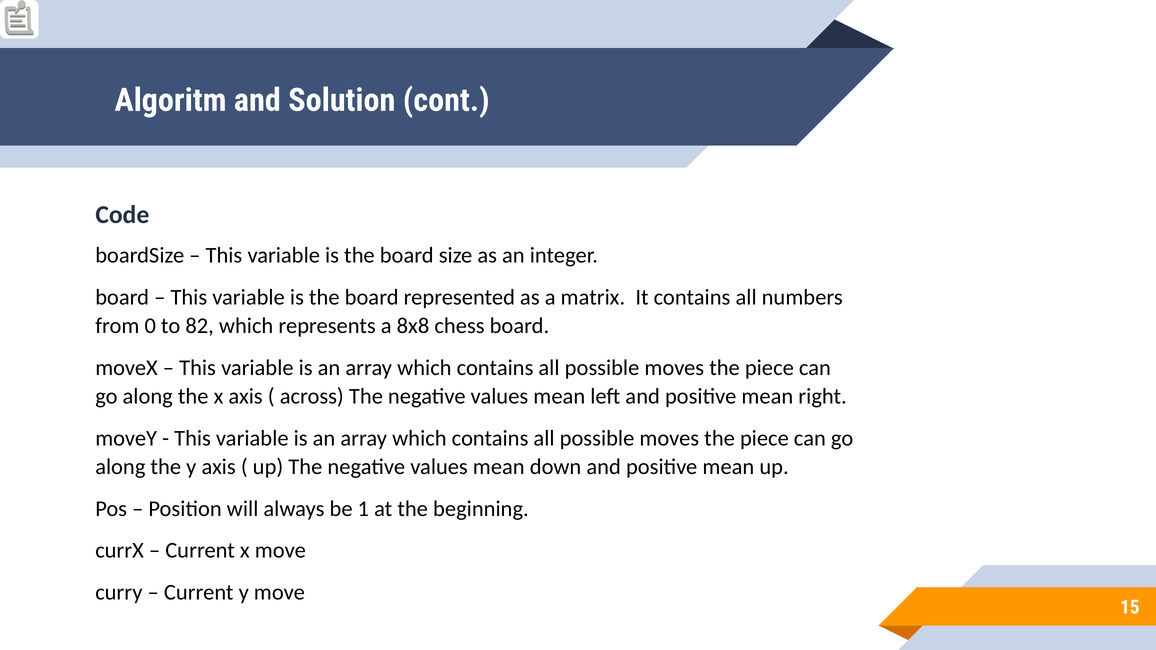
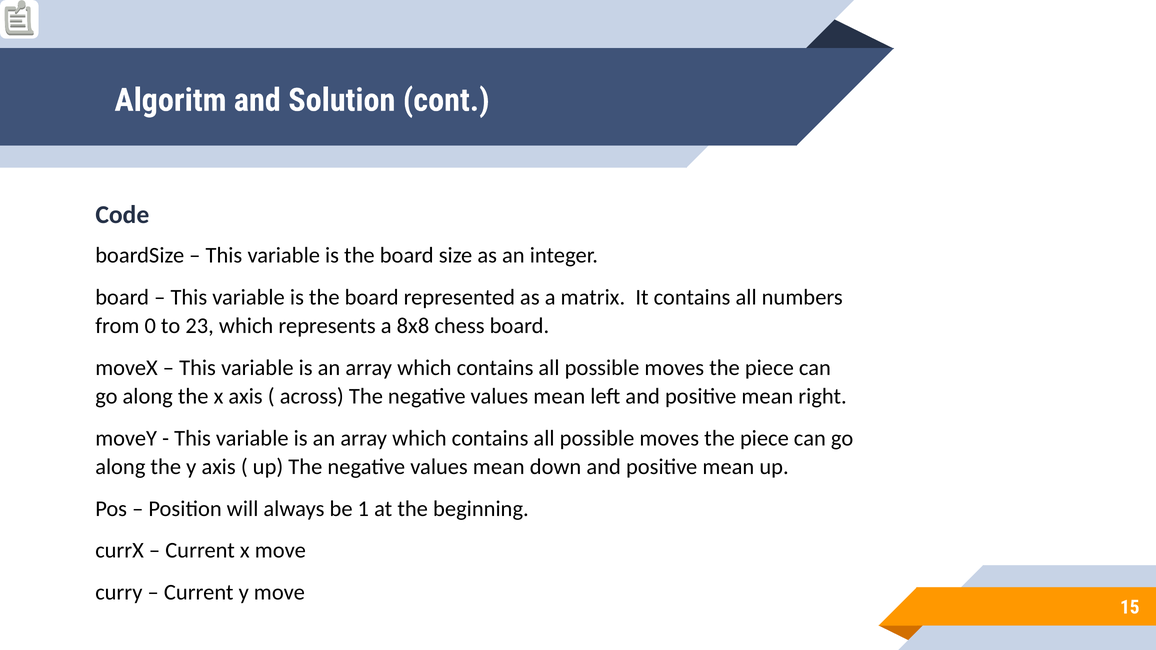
82: 82 -> 23 (200, 326)
